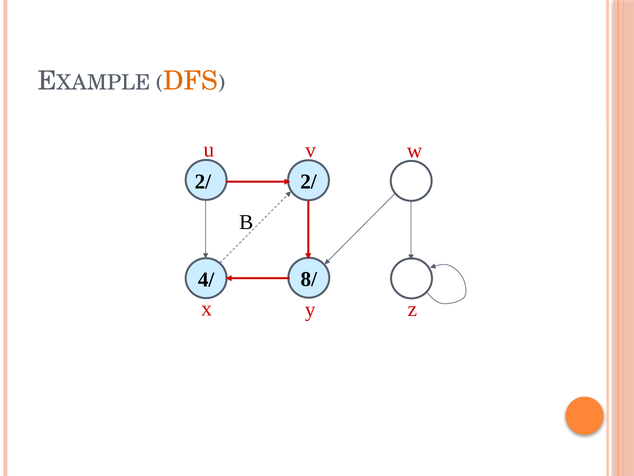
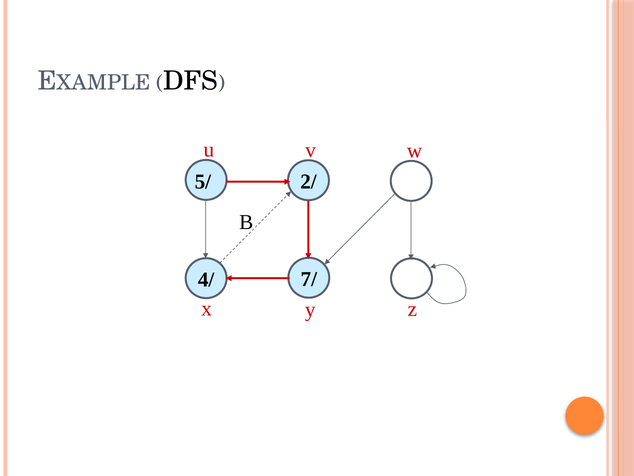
DFS colour: orange -> black (191, 81)
2/: 2/ -> 5/ (203, 181)
8/: 8/ -> 7/ (309, 279)
